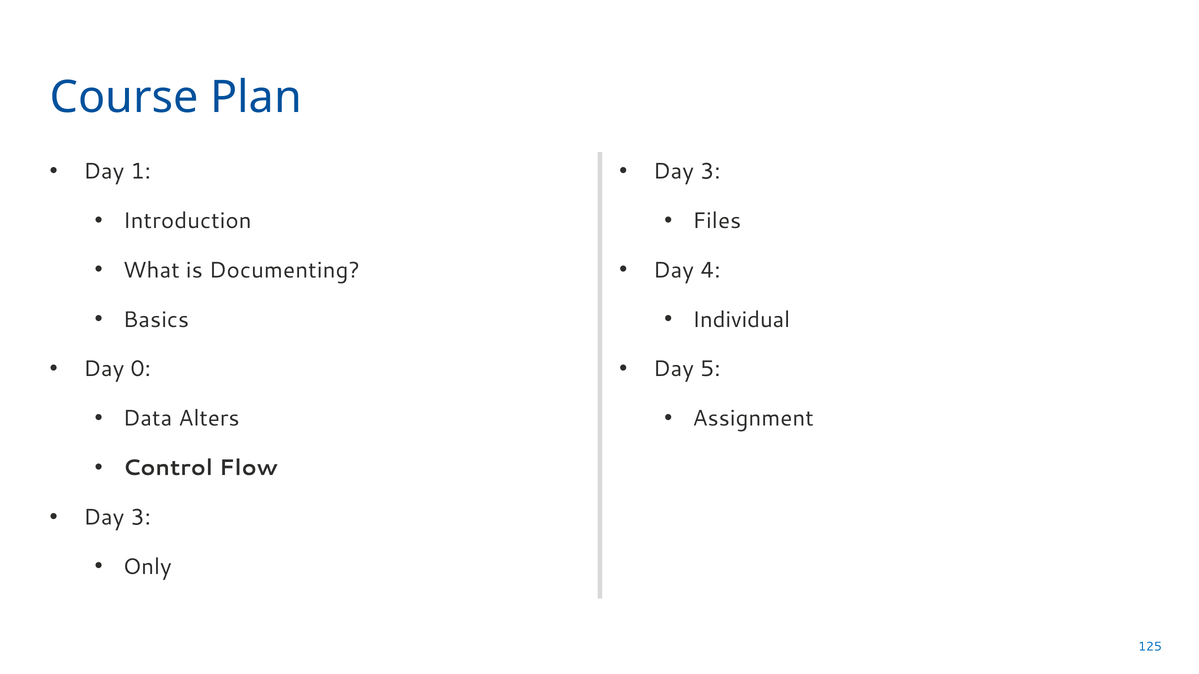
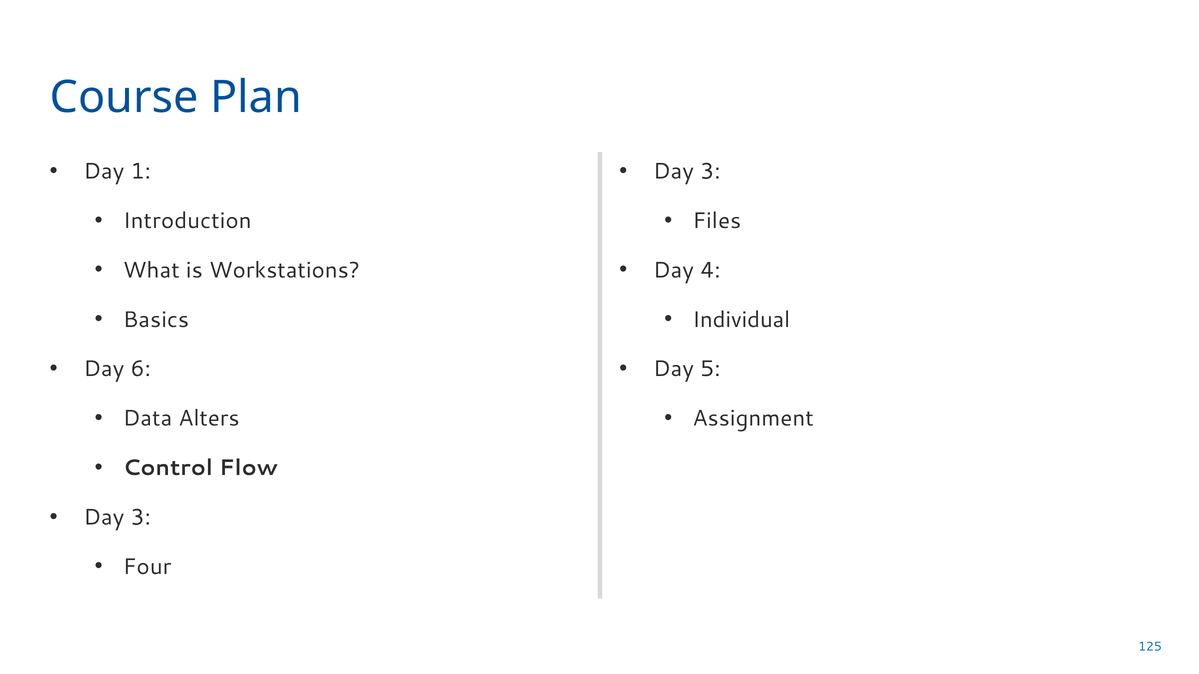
Documenting: Documenting -> Workstations (285, 270)
0: 0 -> 6 (141, 369)
Only: Only -> Four (147, 567)
